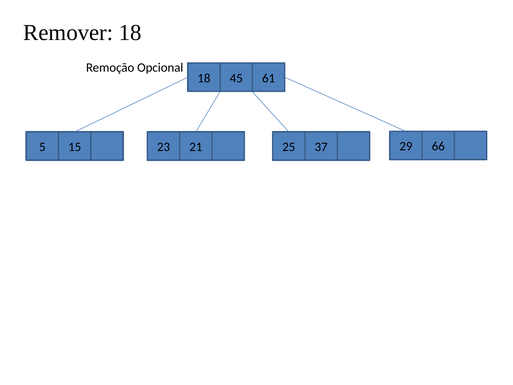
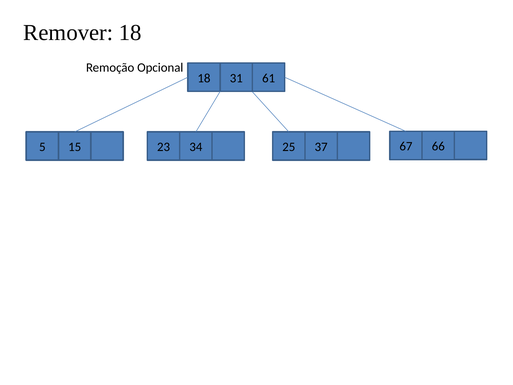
45: 45 -> 31 (236, 78)
21: 21 -> 34 (196, 147)
29: 29 -> 67 (406, 146)
